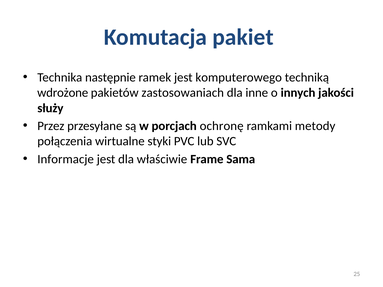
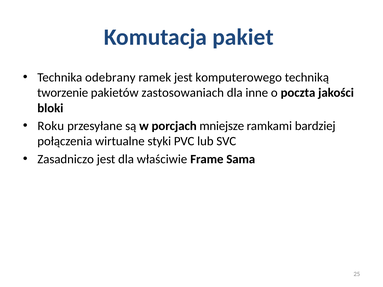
następnie: następnie -> odebrany (110, 77)
wdrożone: wdrożone -> tworzenie (63, 93)
innych: innych -> poczta (298, 93)
służy: służy -> bloki (50, 108)
Przez: Przez -> Roku (51, 126)
ochronę: ochronę -> mniejsze (222, 126)
metody: metody -> bardziej (315, 126)
Informacje: Informacje -> Zasadniczo (66, 159)
